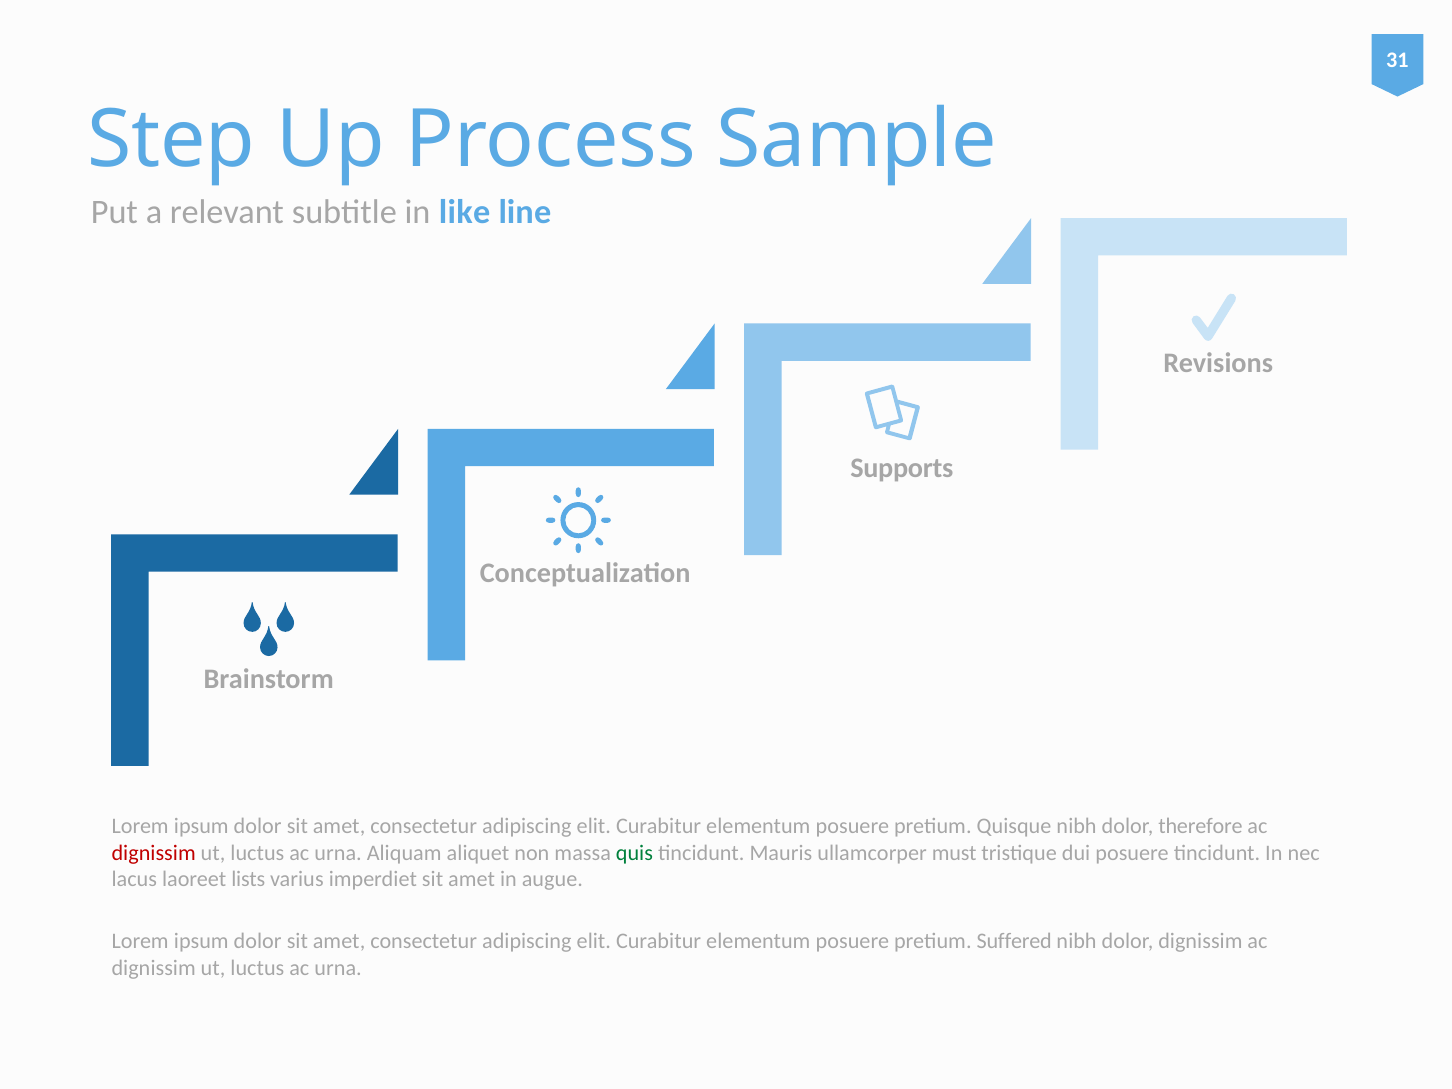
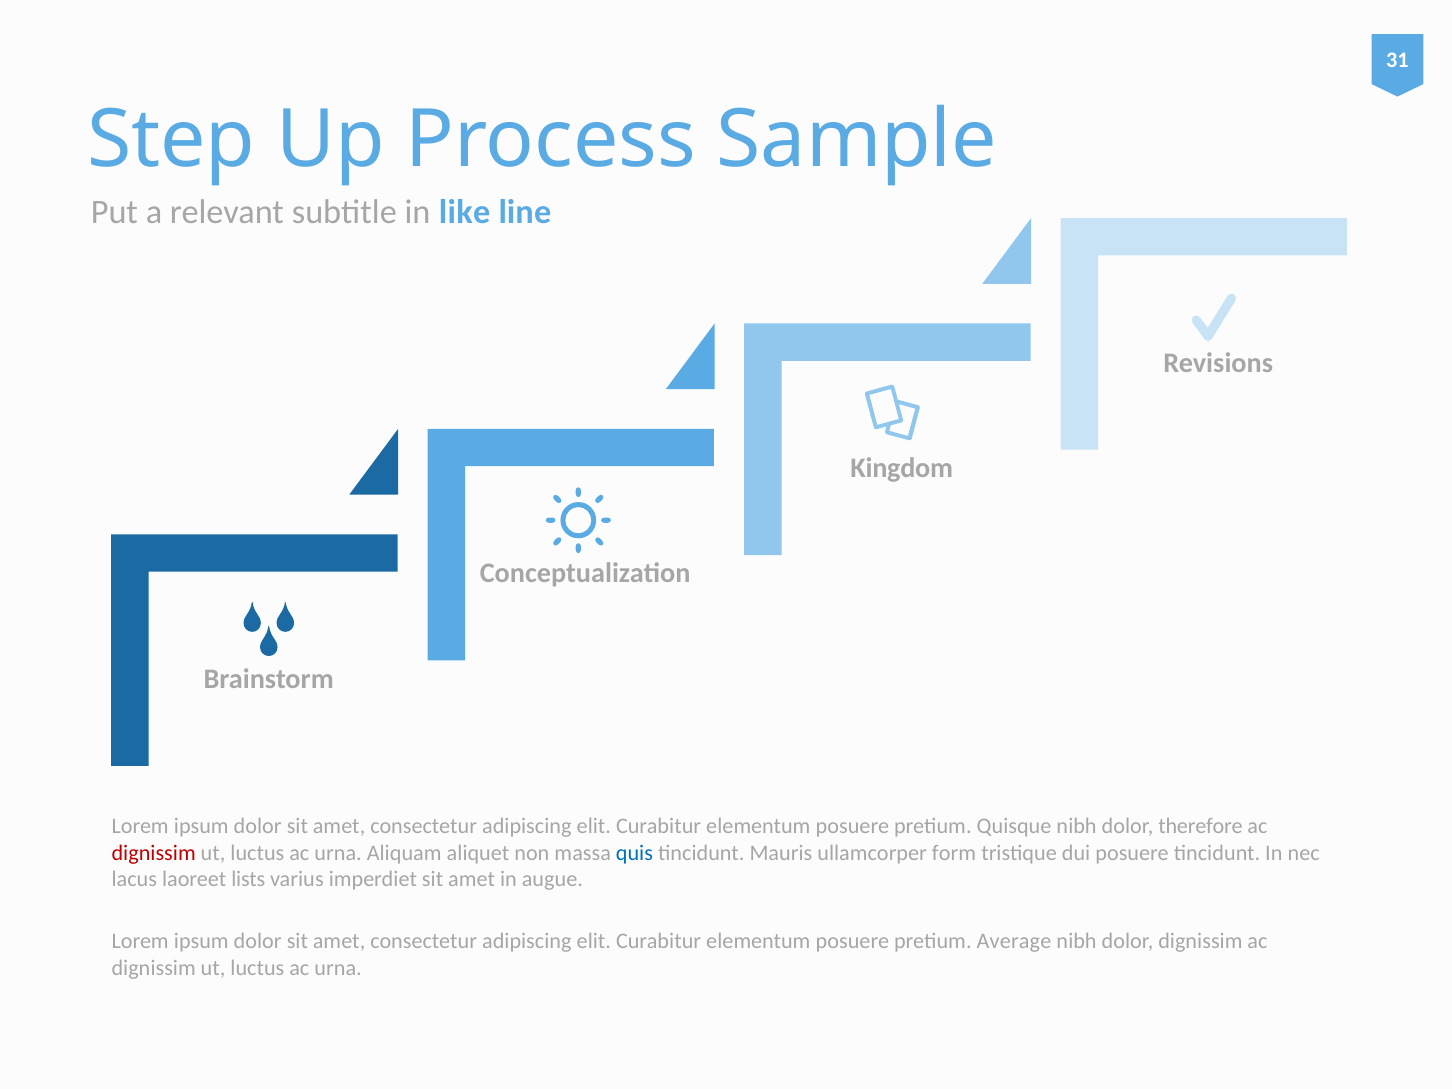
Supports: Supports -> Kingdom (902, 468)
quis colour: green -> blue (634, 853)
must: must -> form (954, 853)
Suffered: Suffered -> Average (1014, 942)
